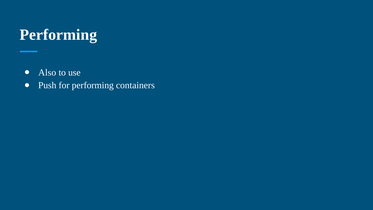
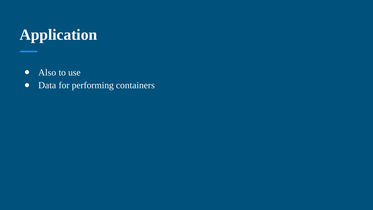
Performing: Performing -> Application (58, 35)
Push: Push -> Data (47, 85)
